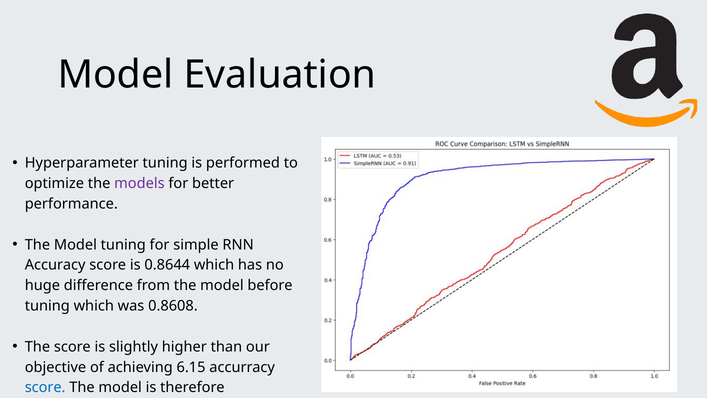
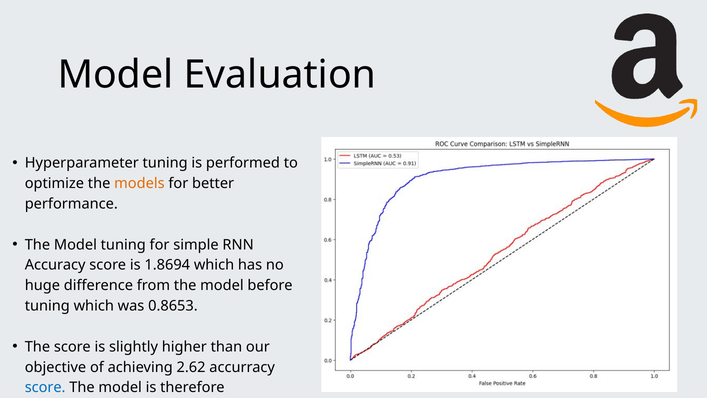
models colour: purple -> orange (139, 183)
0.8644: 0.8644 -> 1.8694 (167, 265)
0.8608: 0.8608 -> 0.8653 (173, 306)
6.15: 6.15 -> 2.62 (191, 367)
